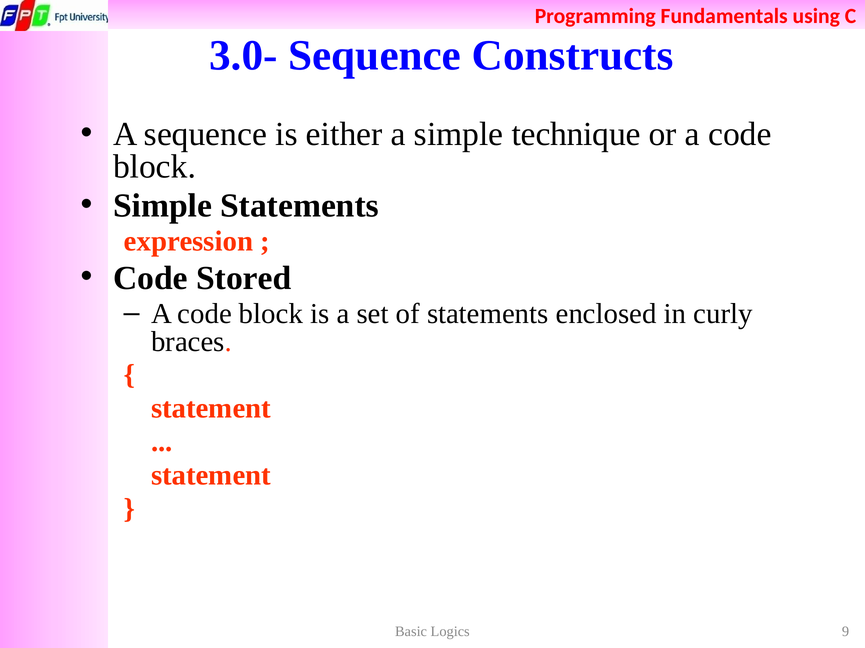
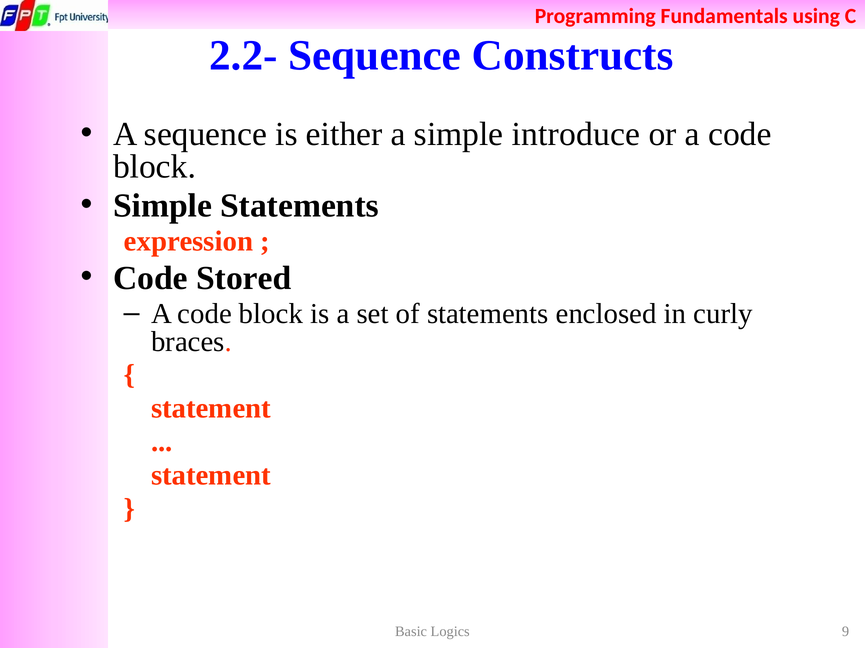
3.0-: 3.0- -> 2.2- (243, 56)
technique: technique -> introduce (576, 134)
